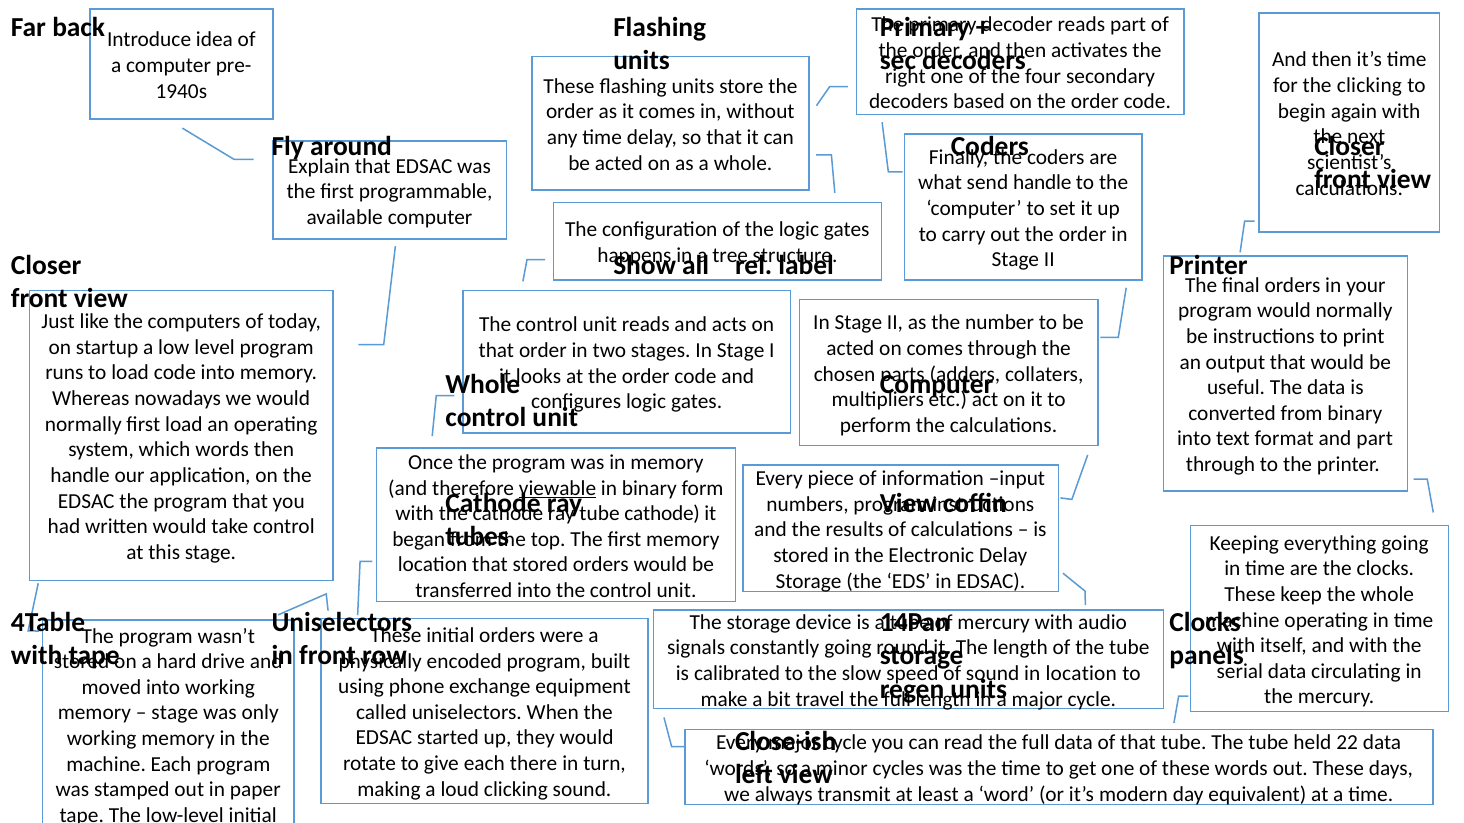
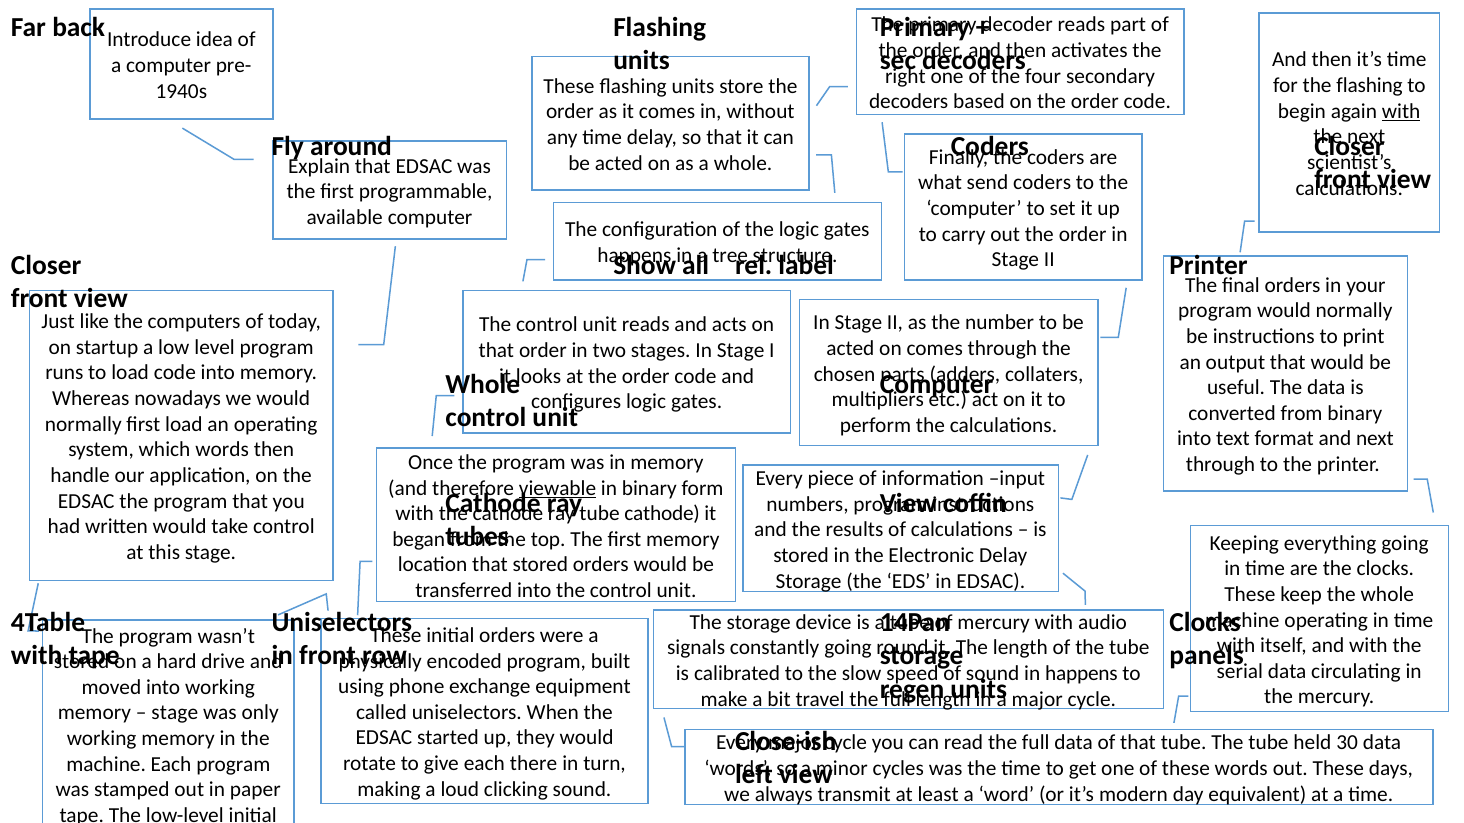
the clicking: clicking -> flashing (1370, 86)
with underline: none -> present (1401, 111)
send handle: handle -> coders (1042, 183)
and part: part -> next (1375, 439)
in location: location -> happens (1081, 674)
22: 22 -> 30 (1347, 743)
